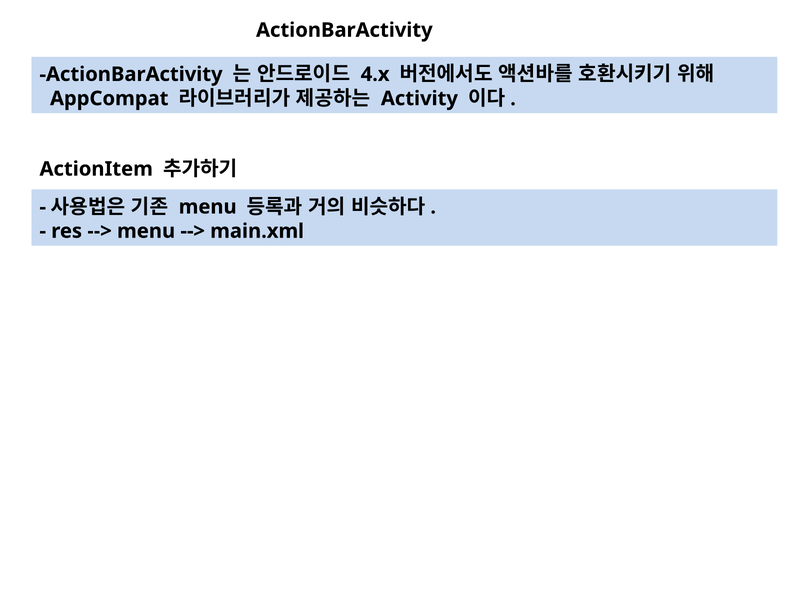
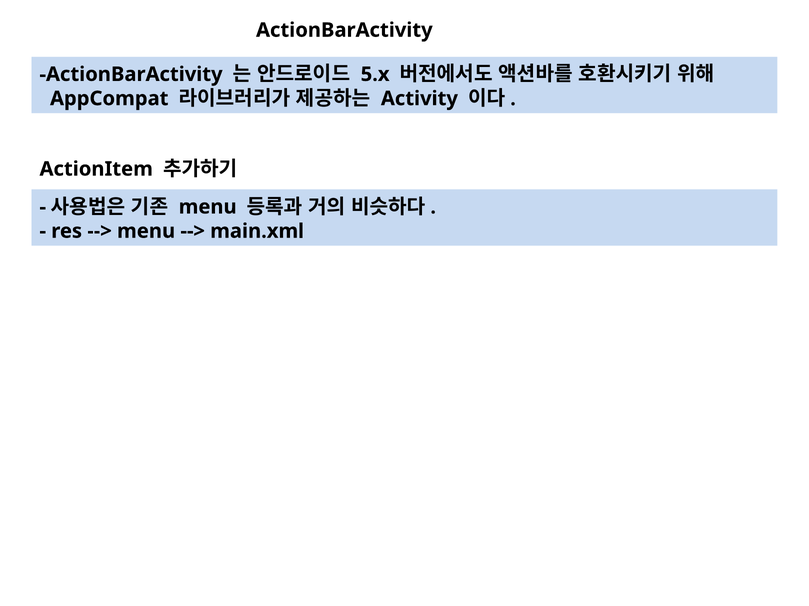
4.x: 4.x -> 5.x (375, 74)
